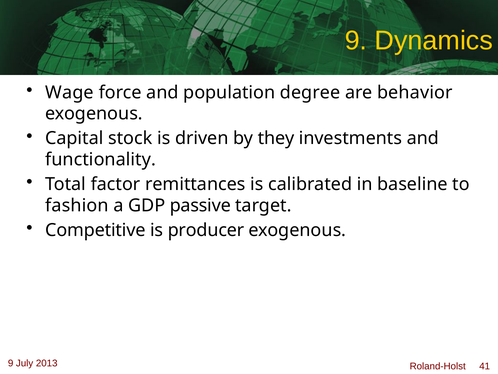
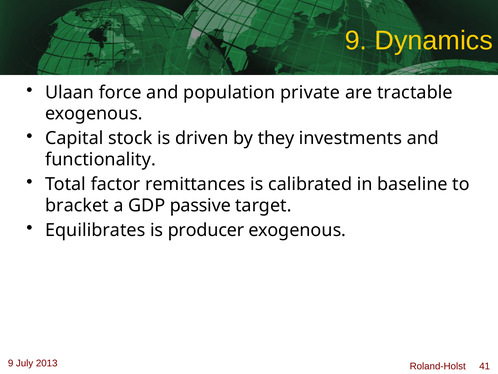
Wage: Wage -> Ulaan (70, 92)
degree: degree -> private (310, 92)
behavior: behavior -> tractable (415, 92)
fashion: fashion -> bracket (77, 205)
Competitive: Competitive -> Equilibrates (95, 230)
